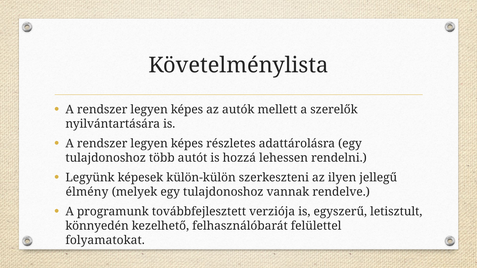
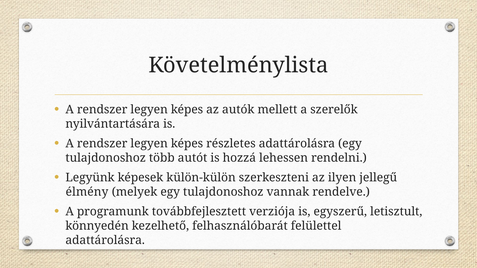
folyamatokat: folyamatokat -> adattárolásra (105, 240)
